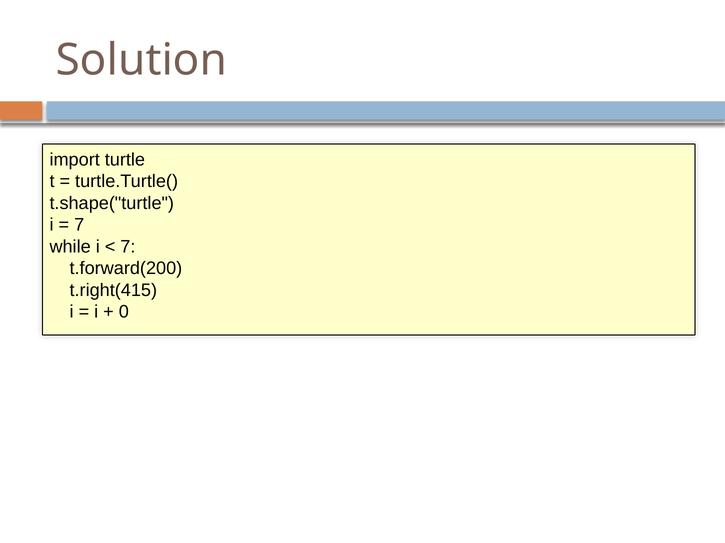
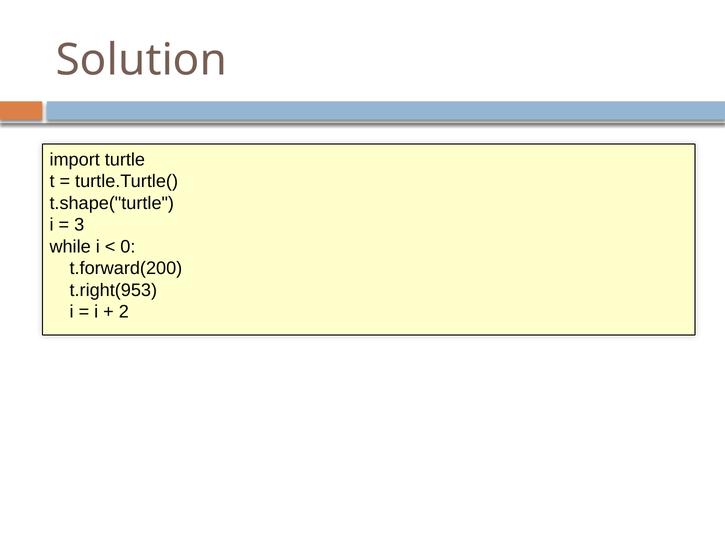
7: 7 -> 3 (79, 225)
7: 7 -> 0 (128, 247)
t.right(415: t.right(415 -> t.right(953 (113, 290)
0: 0 -> 2 (124, 312)
